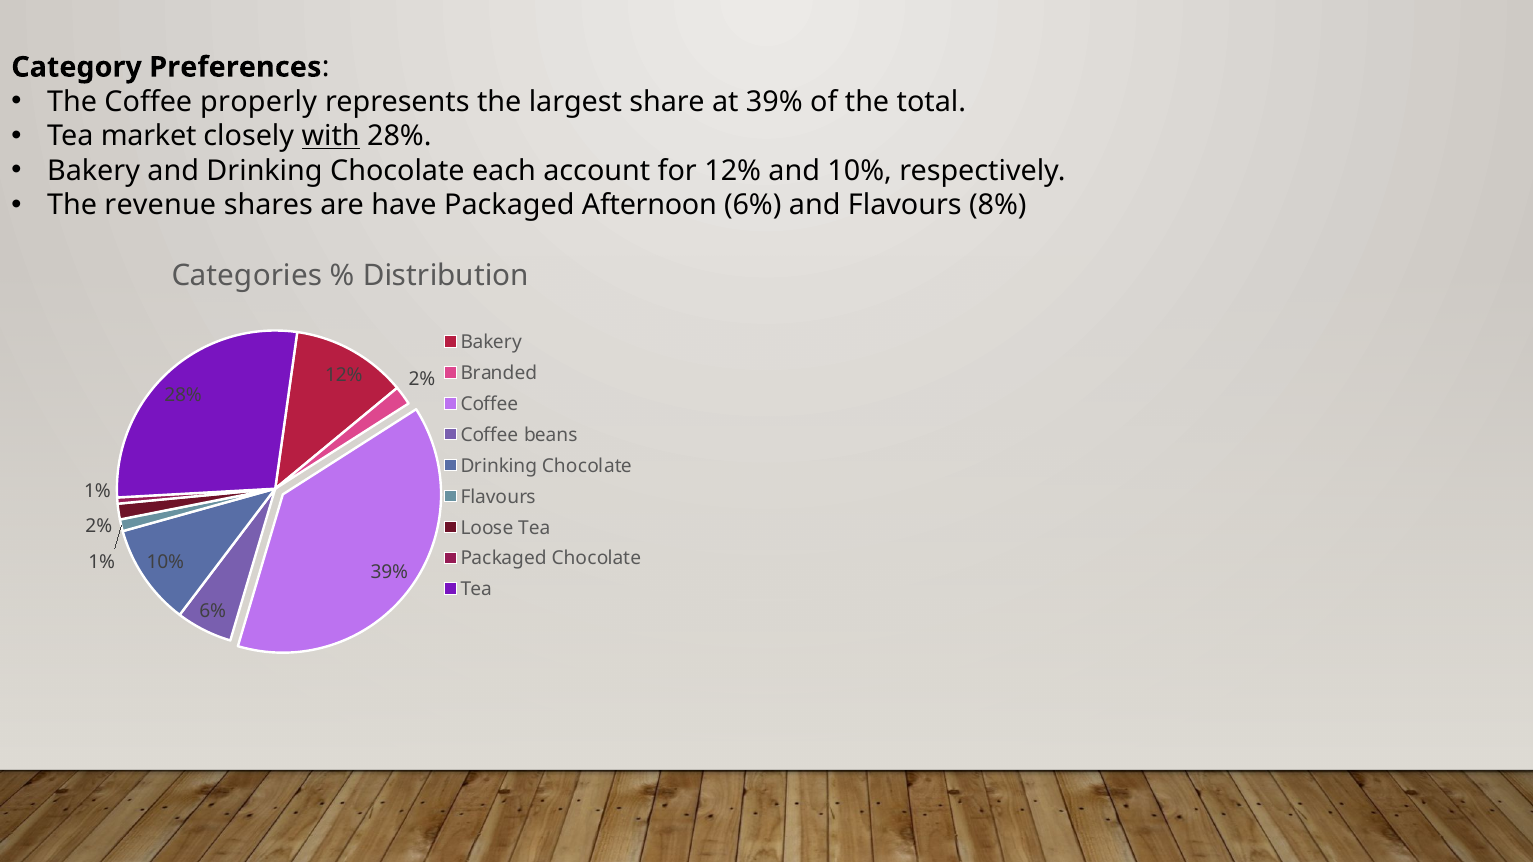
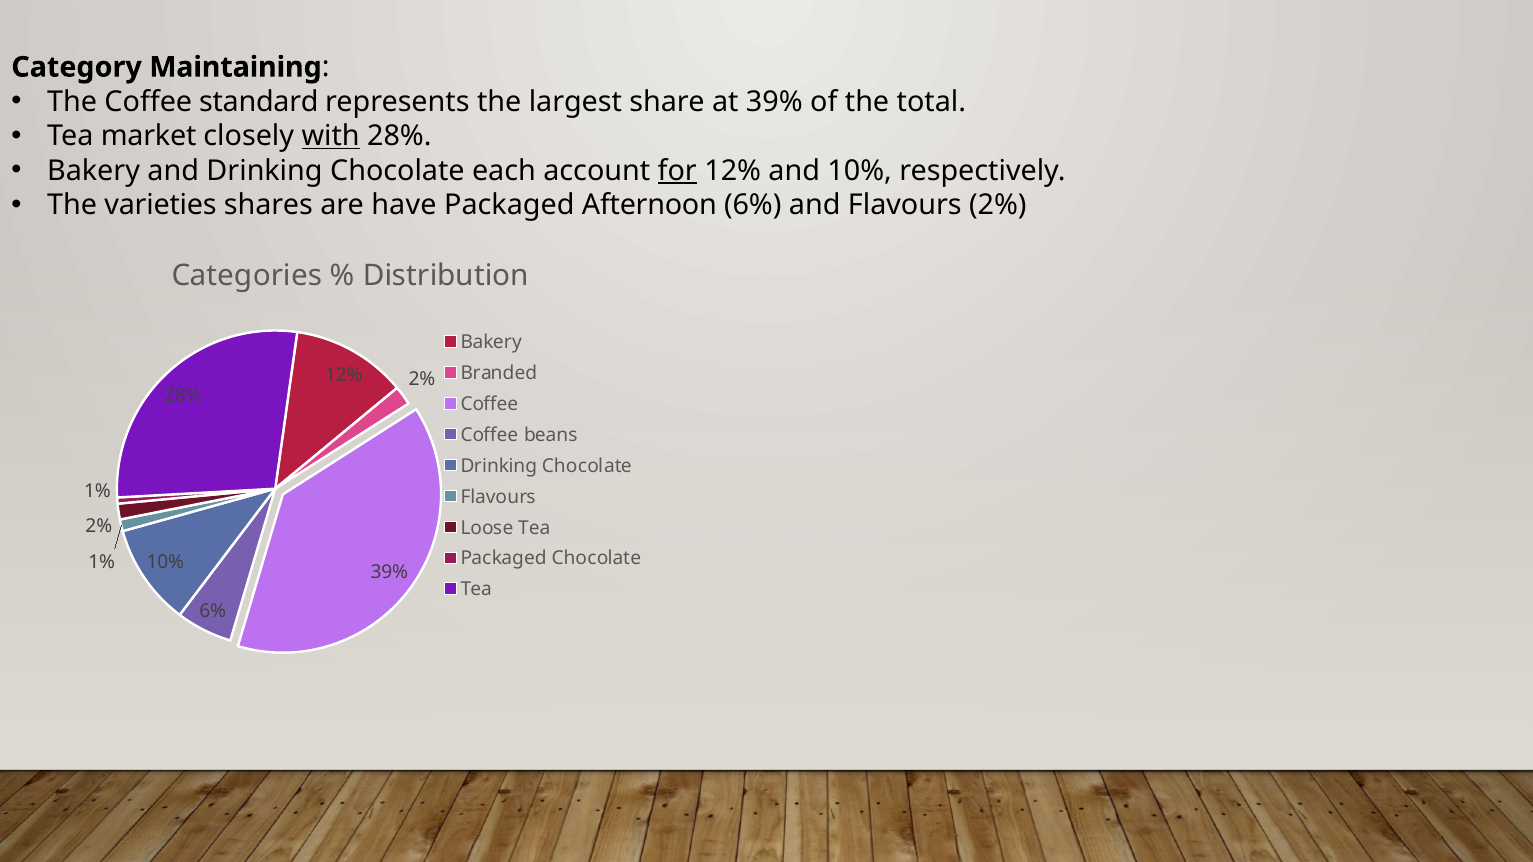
Preferences: Preferences -> Maintaining (236, 67)
properly: properly -> standard (259, 102)
for underline: none -> present (677, 171)
revenue: revenue -> varieties (161, 205)
Flavours 8%: 8% -> 2% (998, 205)
